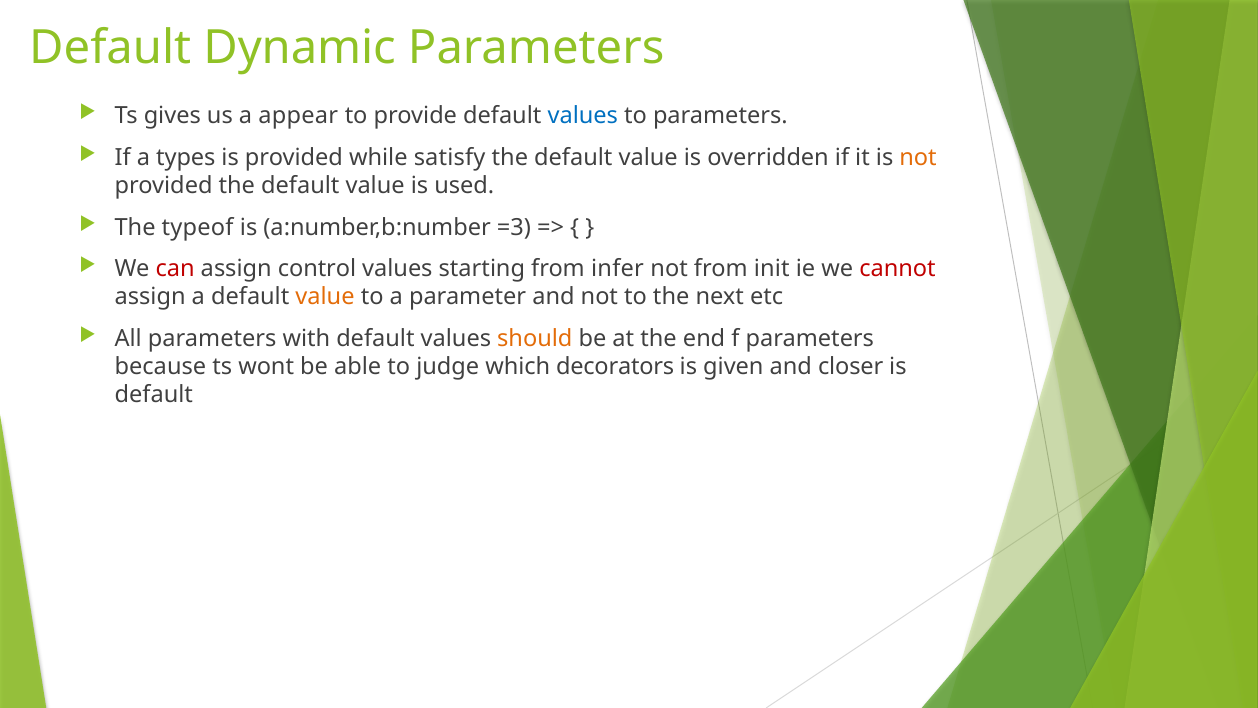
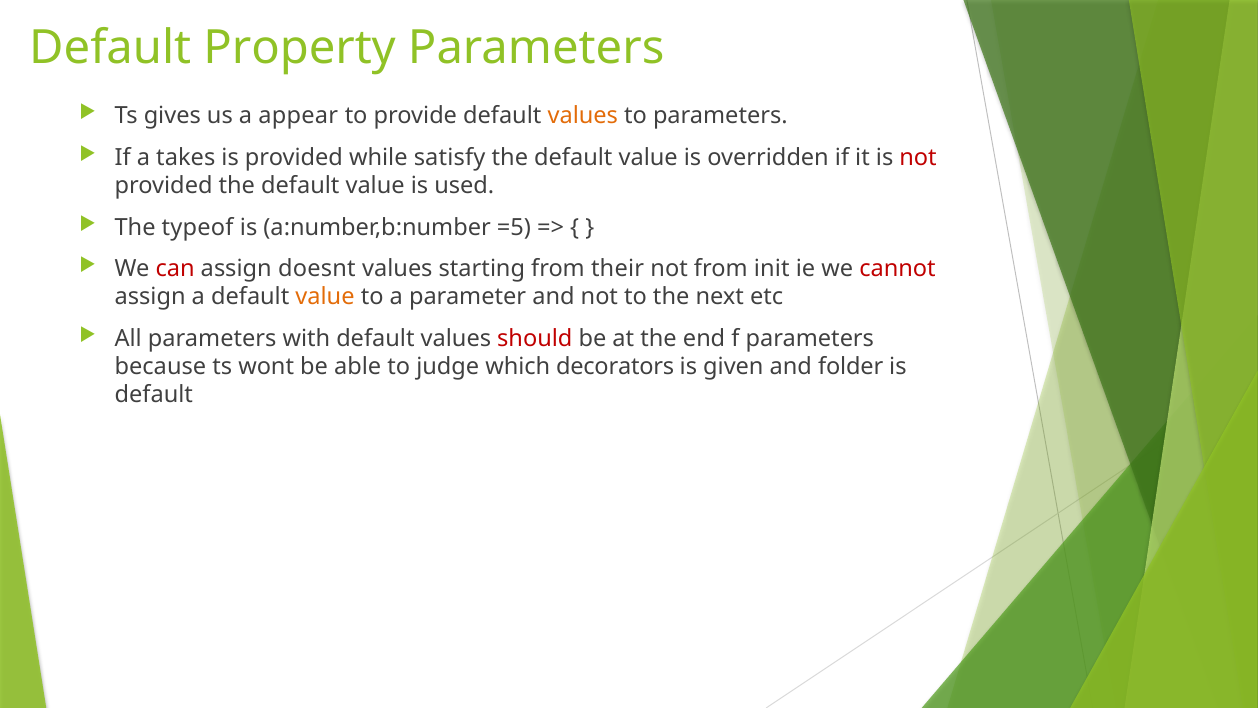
Dynamic: Dynamic -> Property (300, 48)
values colour: blue -> orange (583, 116)
types: types -> takes (186, 157)
not colour: orange -> red (918, 157)
=3: =3 -> =5 (514, 227)
control: control -> doesnt (317, 269)
infer: infer -> their (618, 269)
should colour: orange -> red (535, 338)
closer: closer -> folder (851, 367)
